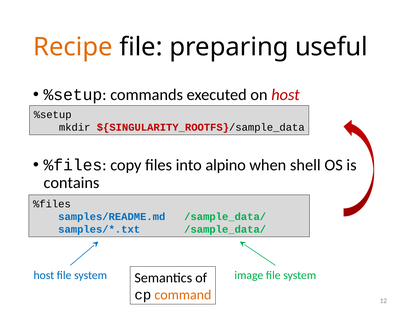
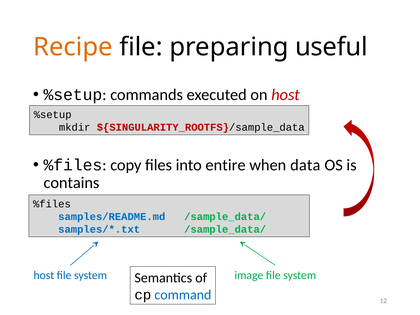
alpino: alpino -> entire (226, 165)
shell: shell -> data (305, 165)
command colour: orange -> blue (183, 295)
